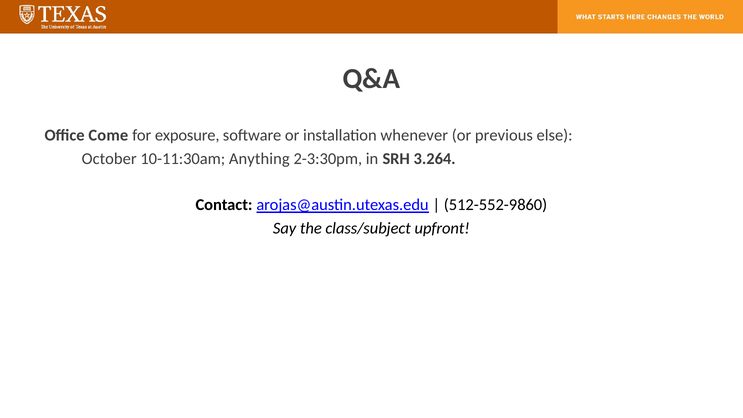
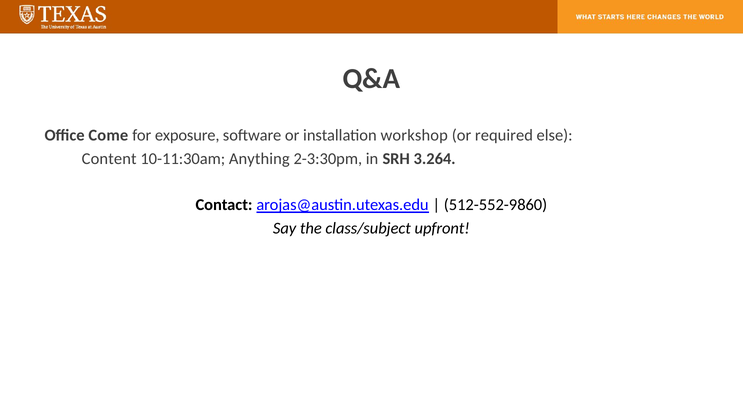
whenever: whenever -> workshop (414, 136)
previous: previous -> required (504, 136)
October: October -> Content (109, 159)
